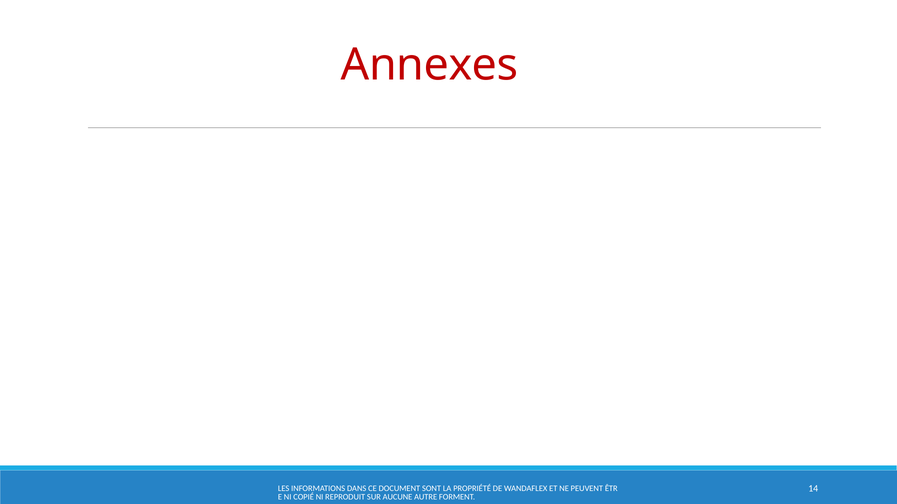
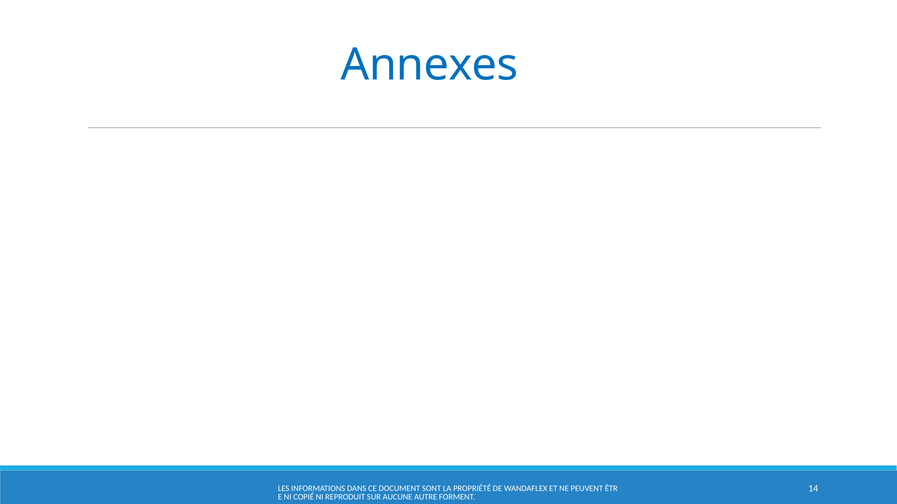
Annexes colour: red -> blue (430, 65)
